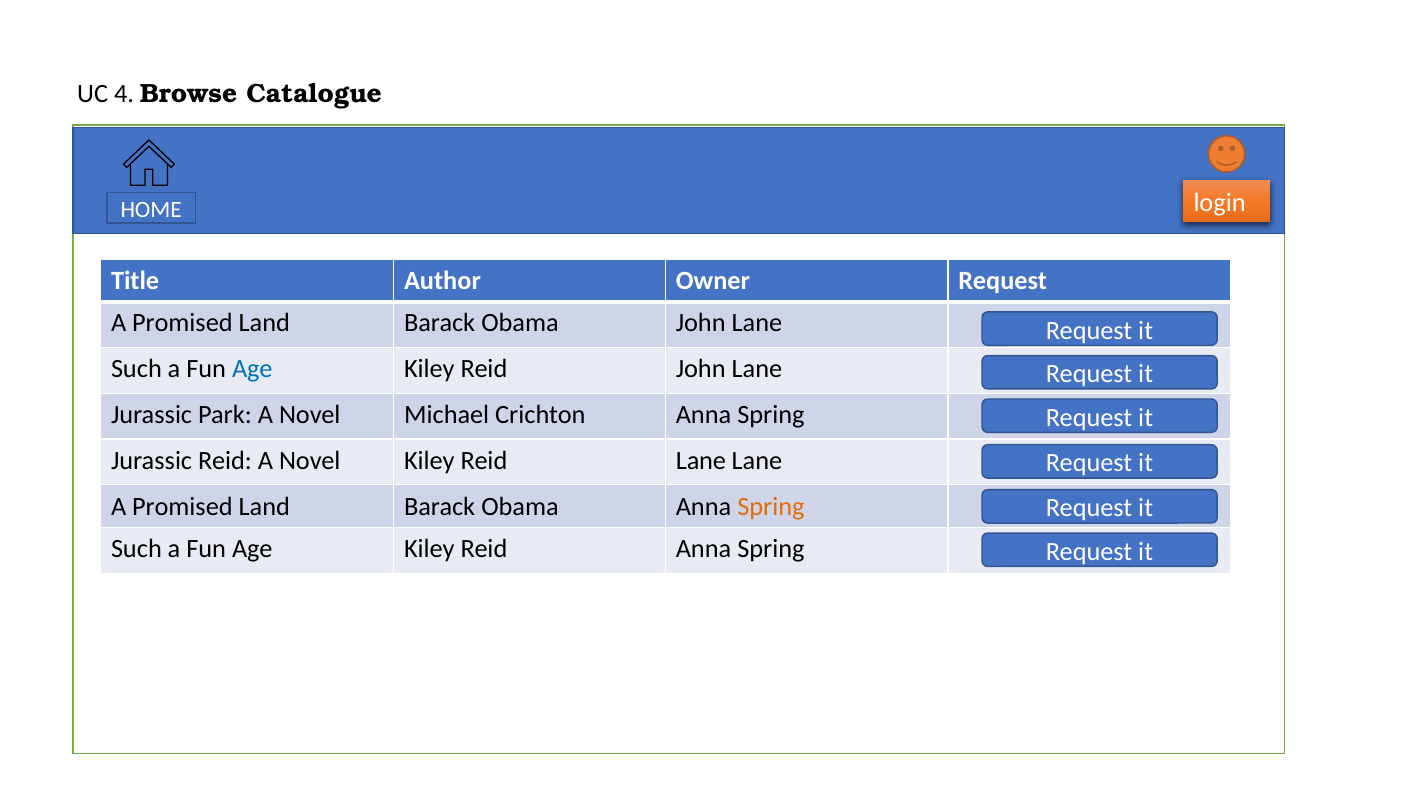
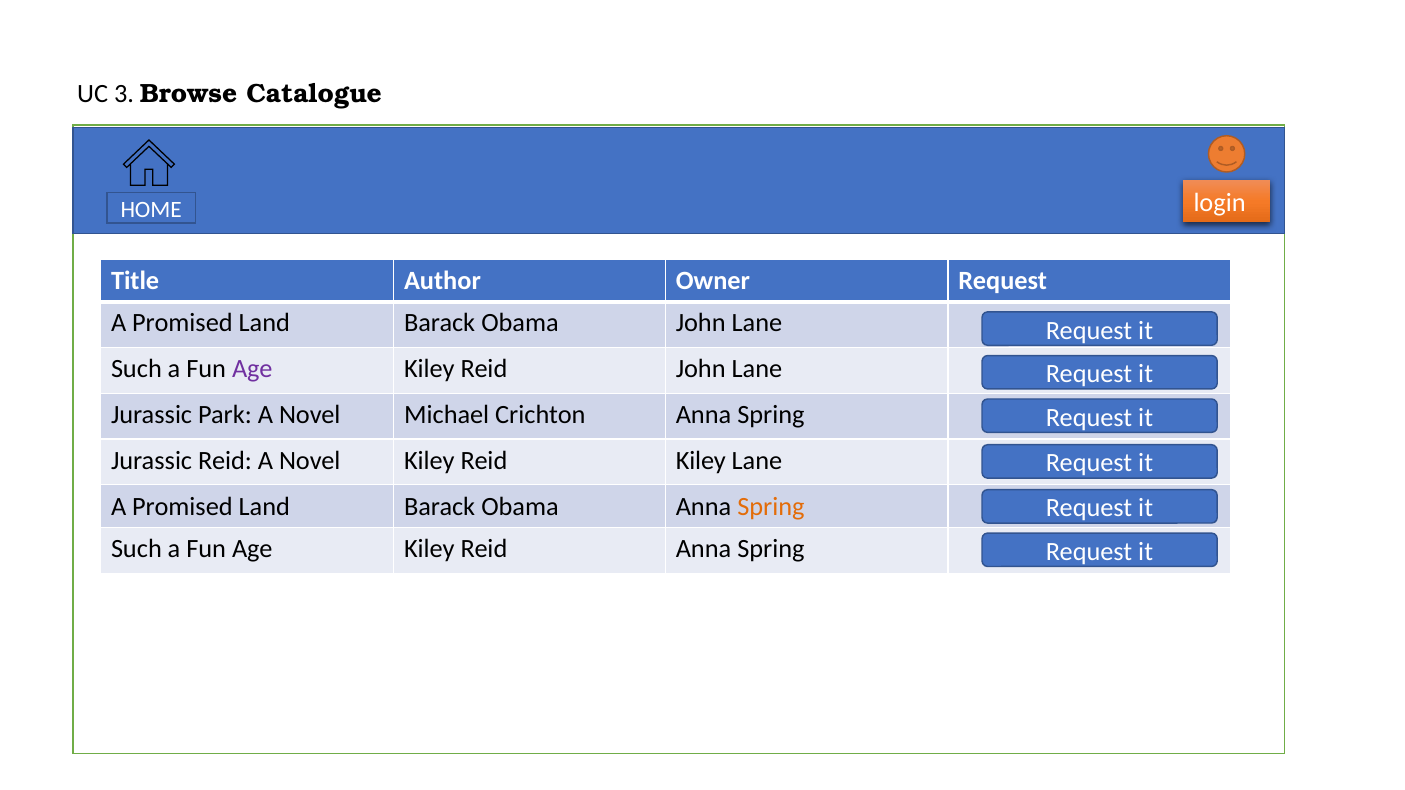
4: 4 -> 3 (124, 94)
Age colour: blue -> purple (252, 369)
Reid Lane: Lane -> Kiley (701, 461)
